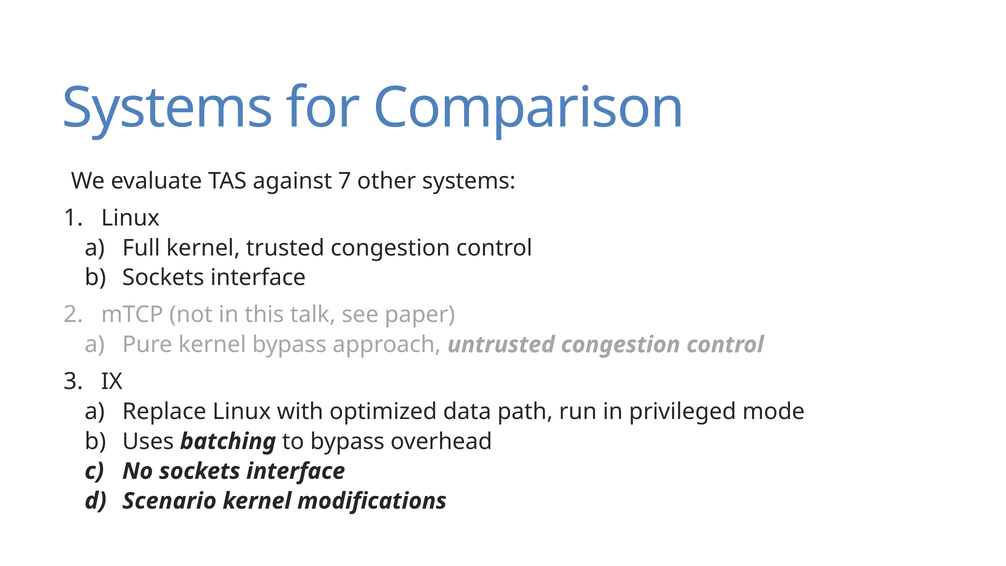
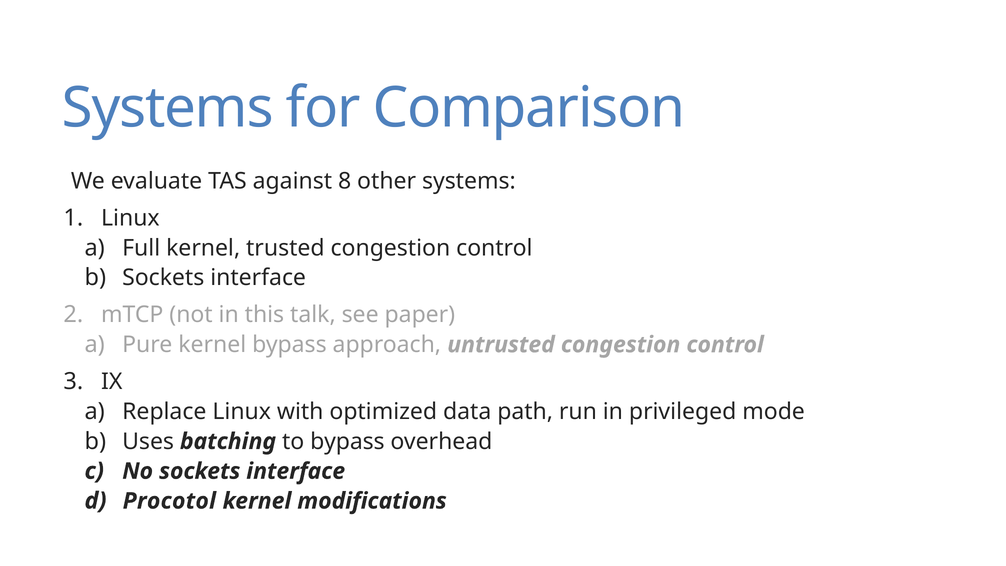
7: 7 -> 8 (345, 181)
Scenario: Scenario -> Procotol (169, 501)
